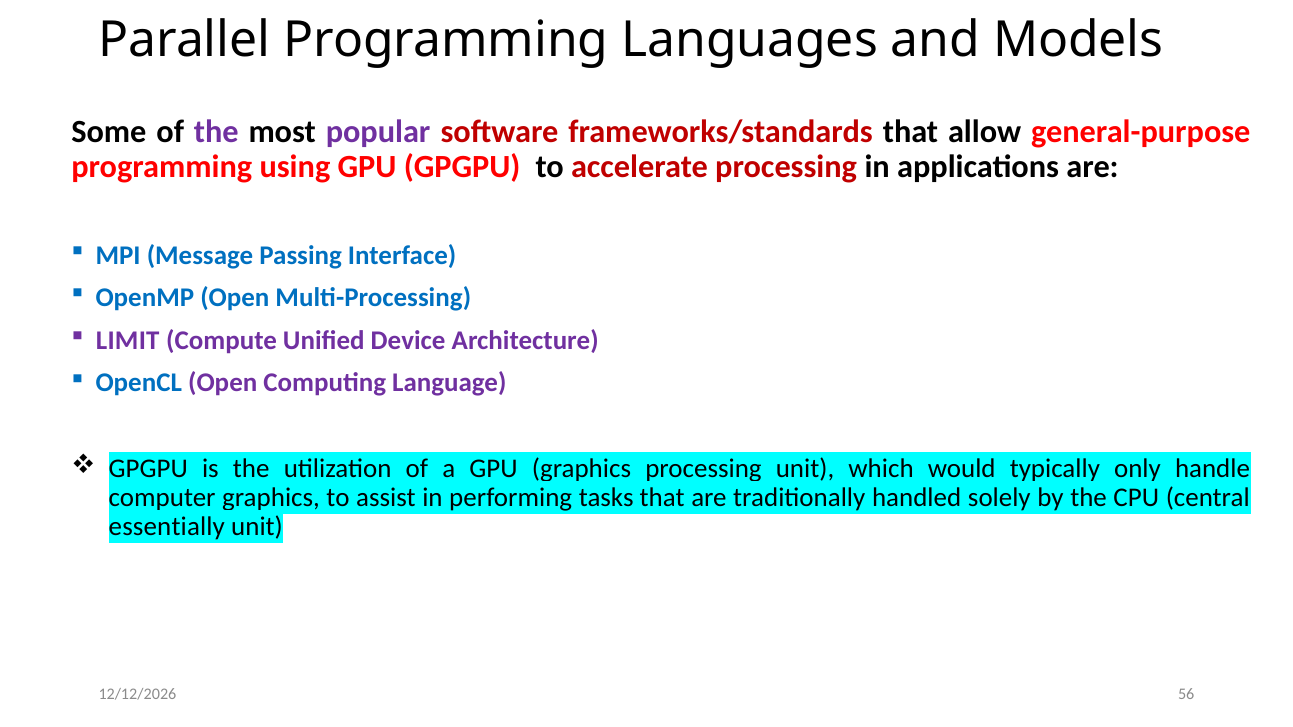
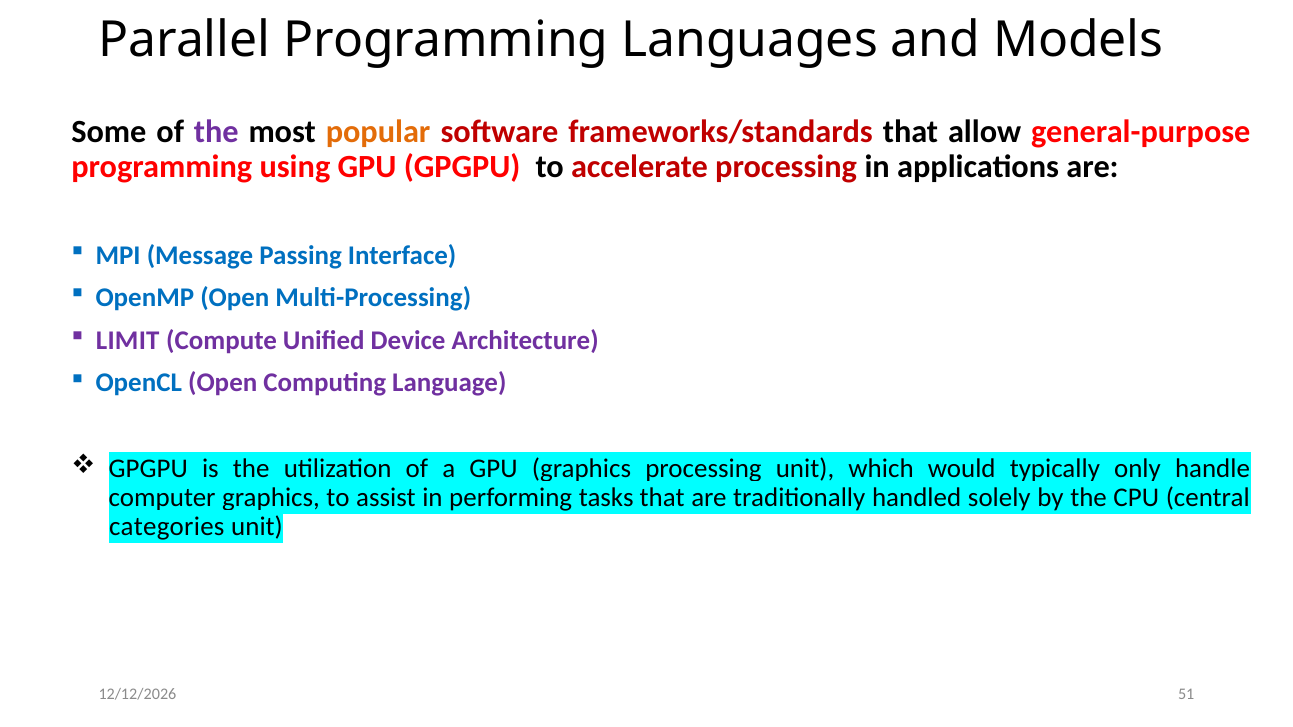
popular colour: purple -> orange (378, 132)
essentially: essentially -> categories (167, 527)
56: 56 -> 51 (1186, 694)
